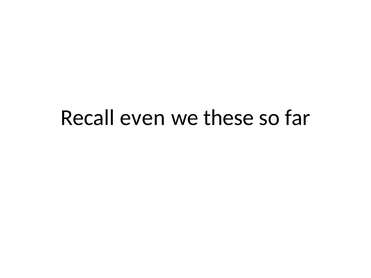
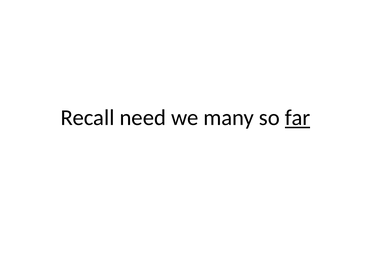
even: even -> need (143, 118)
these: these -> many (229, 118)
far underline: none -> present (298, 118)
